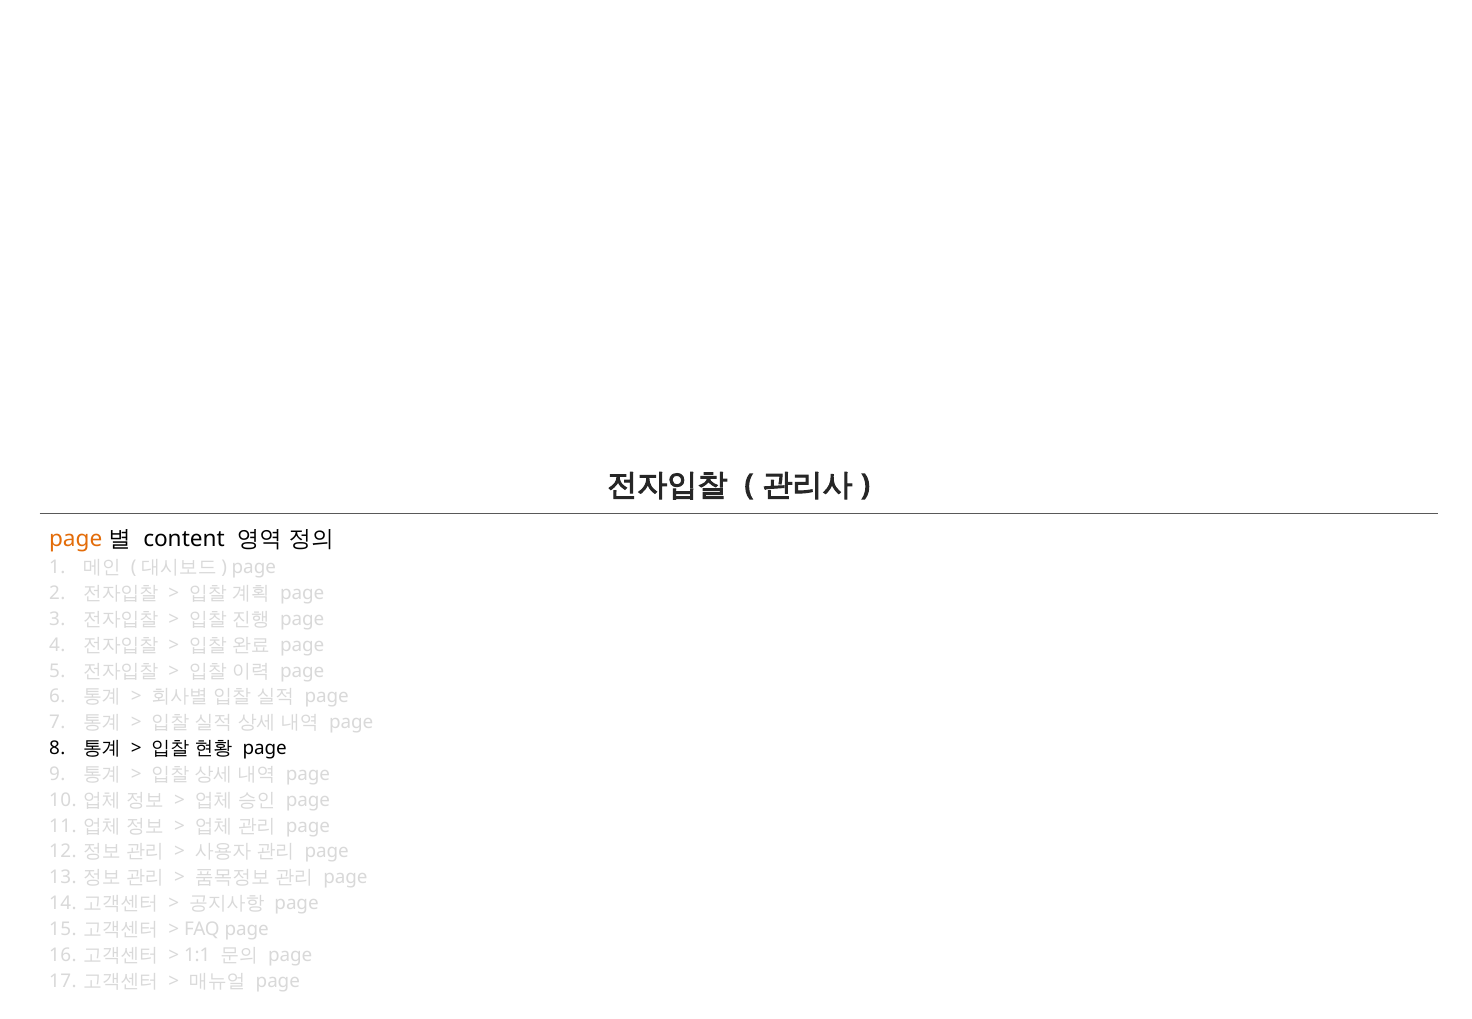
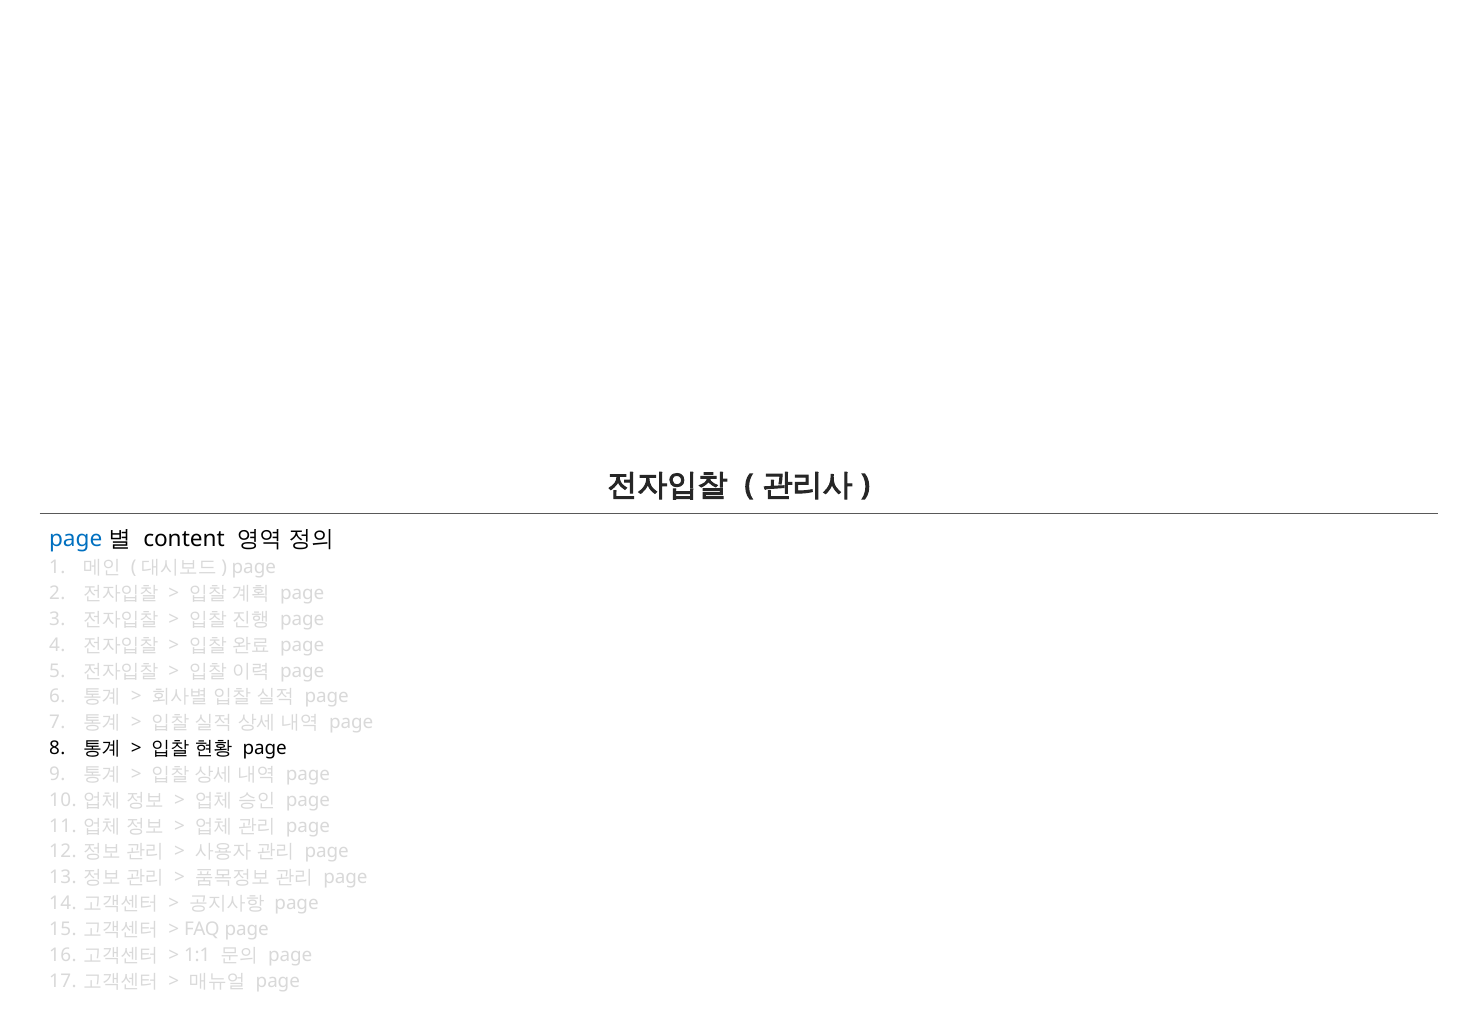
page colour: orange -> blue (76, 539)
